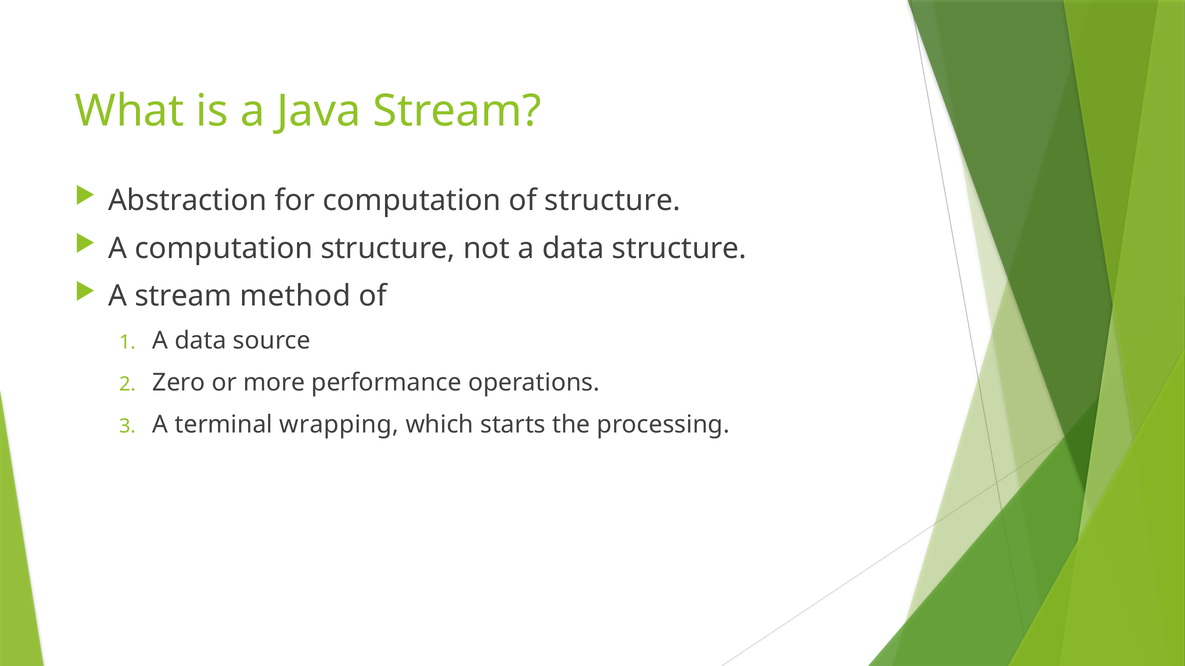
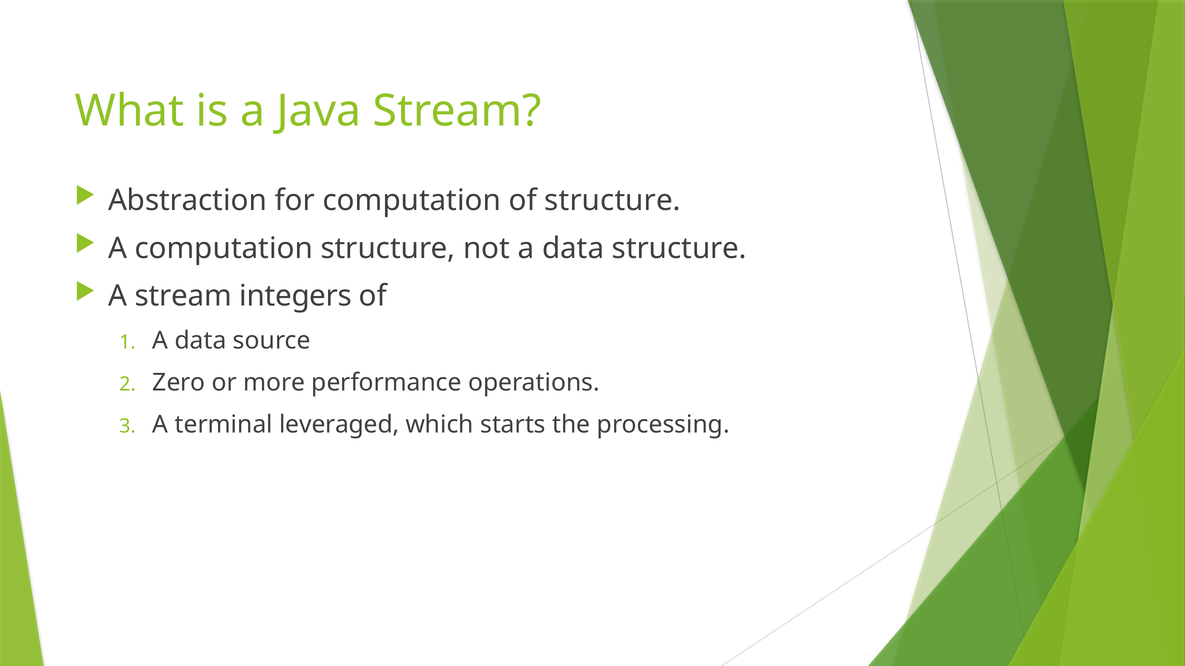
method: method -> integers (296, 296)
wrapping: wrapping -> leveraged (339, 425)
